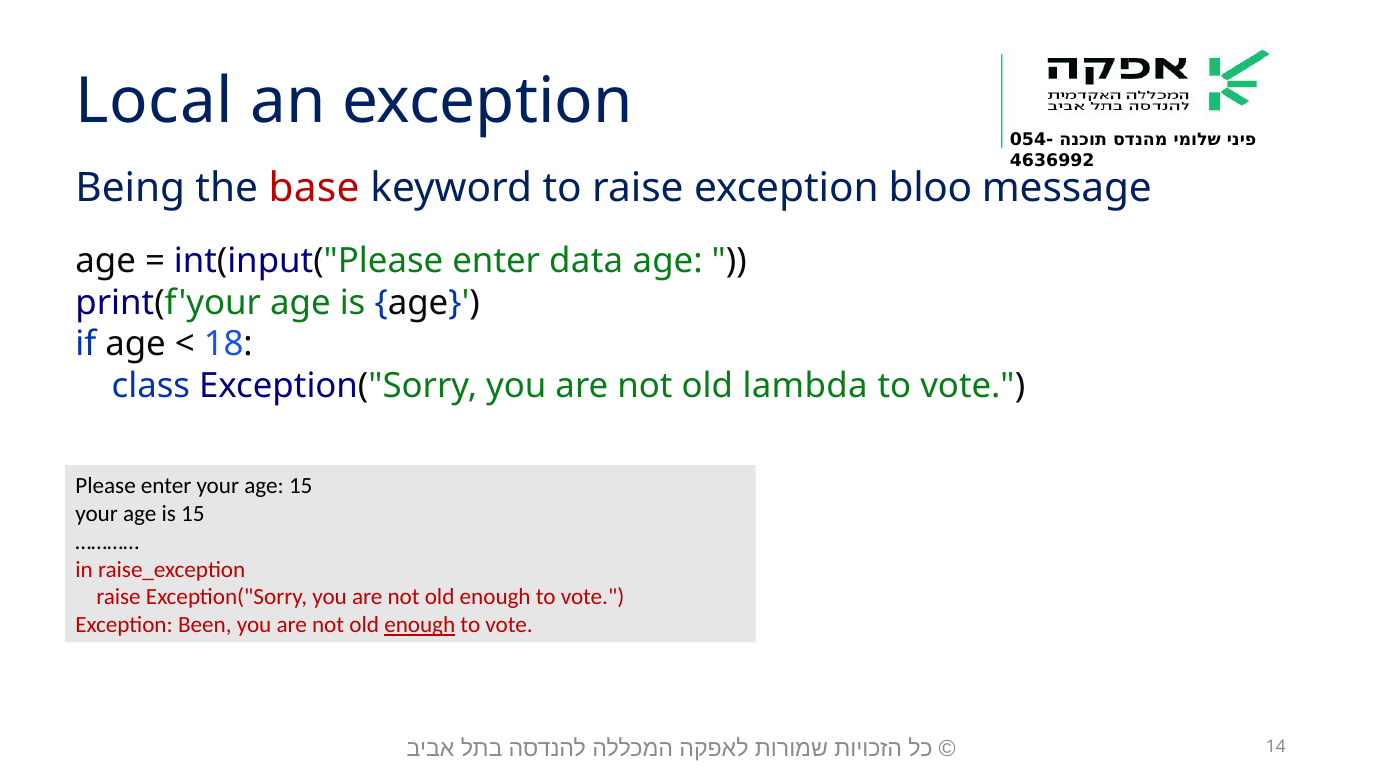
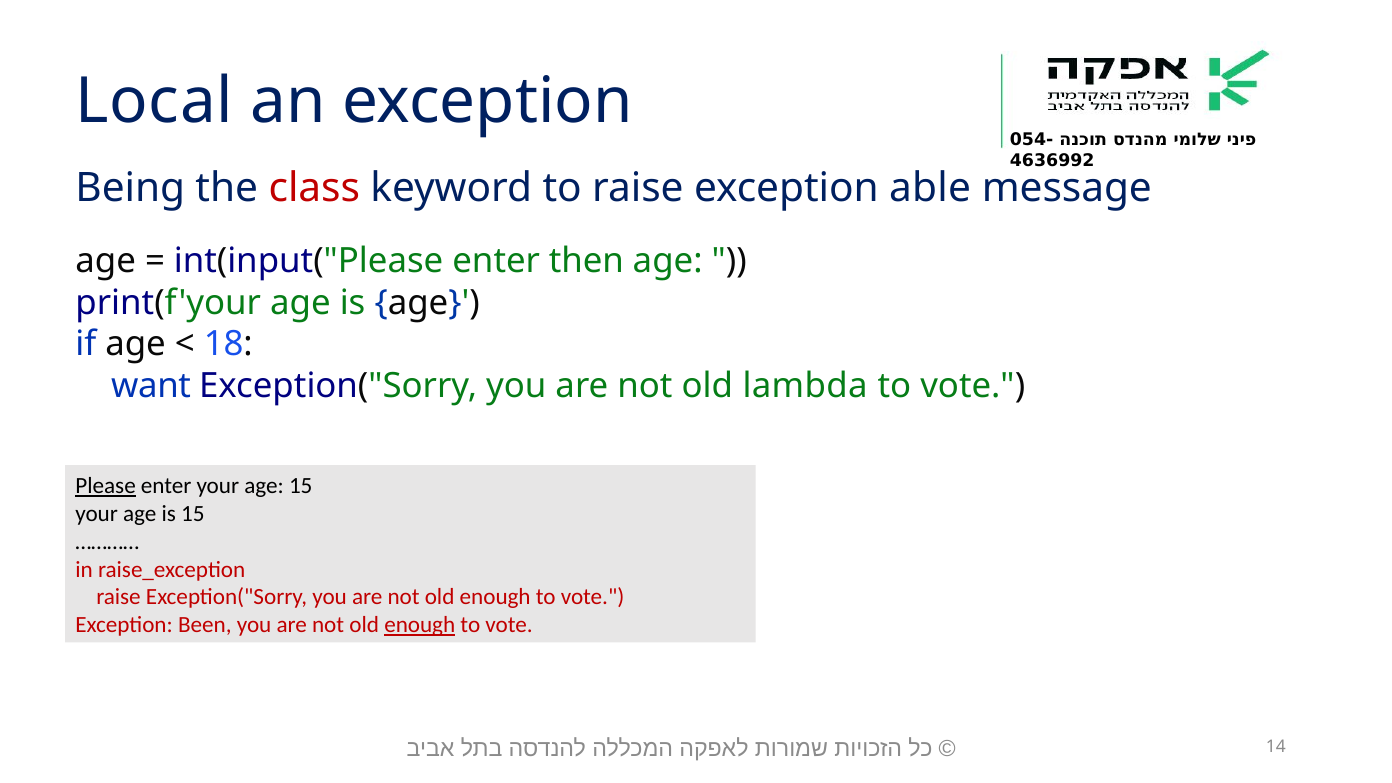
base: base -> class (314, 188)
bloo: bloo -> able (930, 188)
data: data -> then (586, 261)
class: class -> want (151, 386)
Please underline: none -> present (106, 486)
